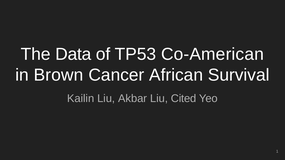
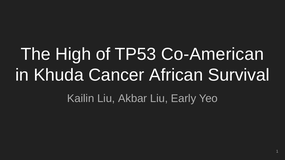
Data: Data -> High (73, 54)
Brown: Brown -> Khuda (59, 75)
Cited: Cited -> Early (184, 99)
